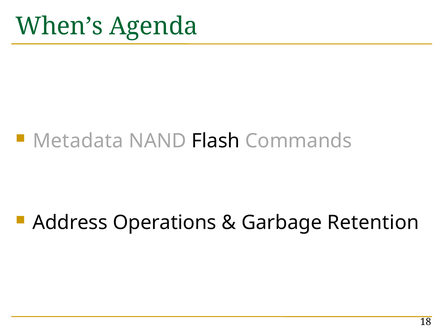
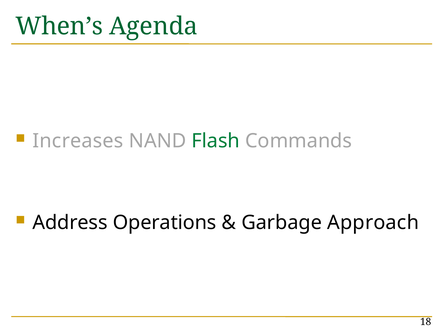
Metadata: Metadata -> Increases (78, 141)
Flash colour: black -> green (216, 141)
Retention: Retention -> Approach (373, 223)
